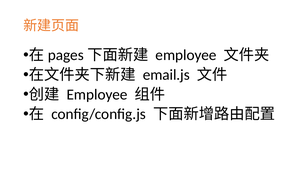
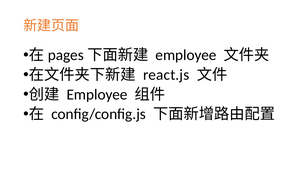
email.js: email.js -> react.js (166, 75)
